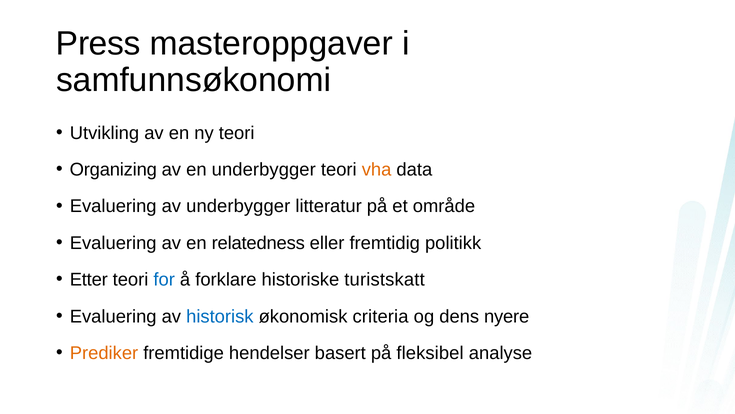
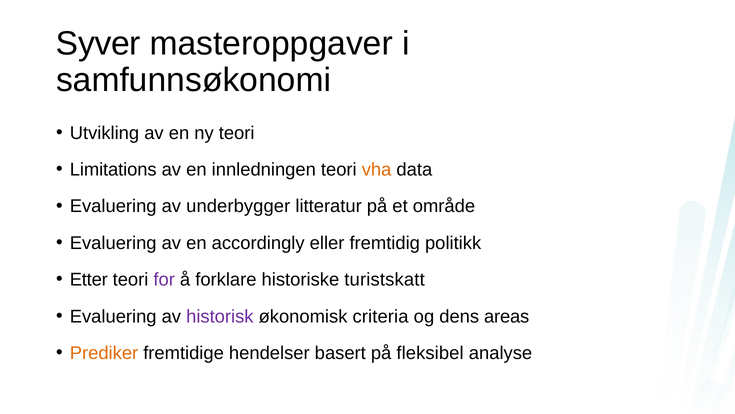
Press: Press -> Syver (98, 44)
Organizing: Organizing -> Limitations (113, 169)
en underbygger: underbygger -> innledningen (264, 169)
relatedness: relatedness -> accordingly (258, 243)
for colour: blue -> purple (164, 279)
historisk colour: blue -> purple (220, 316)
nyere: nyere -> areas (507, 316)
